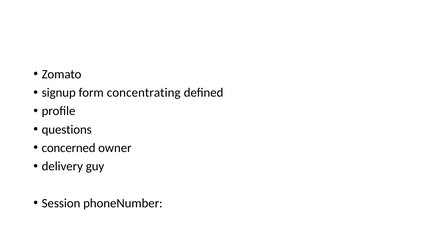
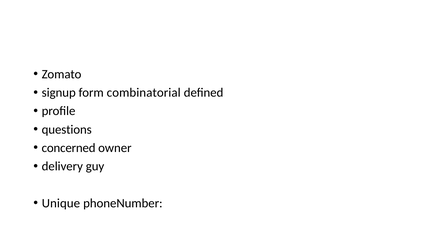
concentrating: concentrating -> combinatorial (144, 93)
Session: Session -> Unique (61, 203)
